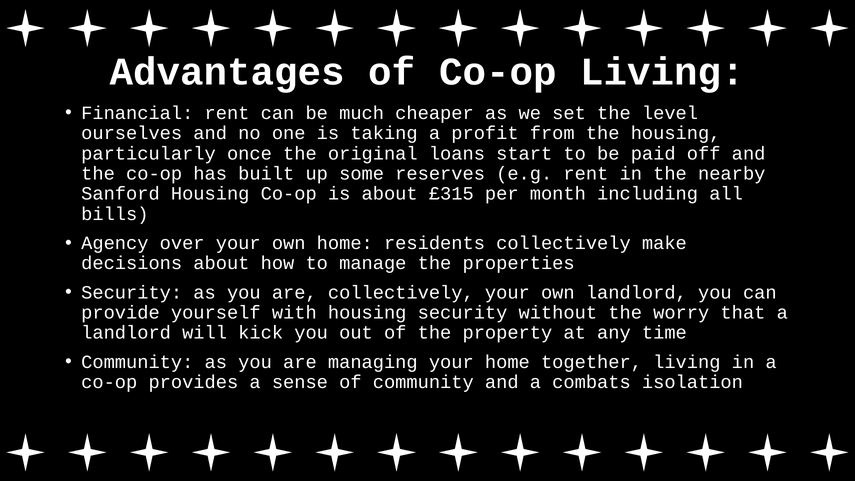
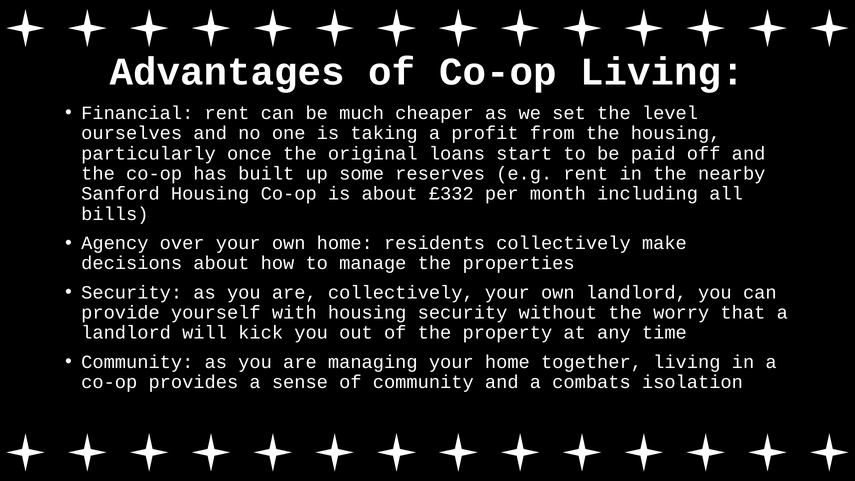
£315: £315 -> £332 (451, 194)
